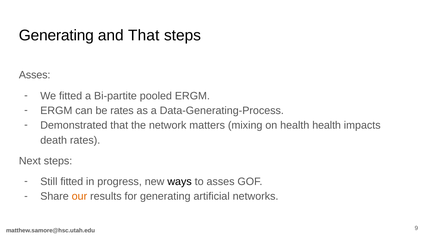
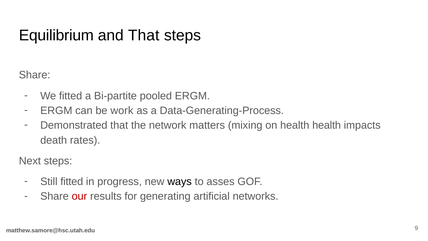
Generating: Generating -> Equilibrium (56, 35)
Asses: Asses -> Share (35, 75)
be rates: rates -> work (122, 110)
our colour: orange -> red (79, 196)
